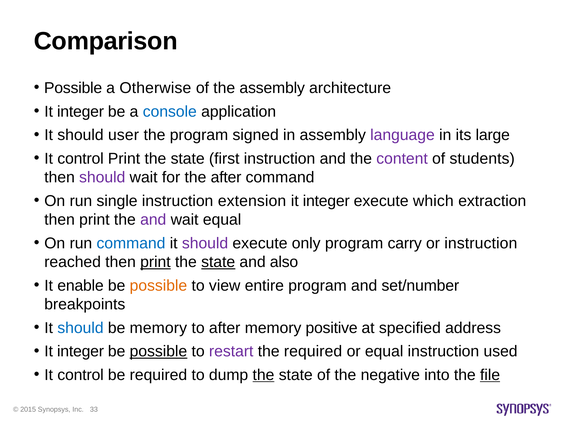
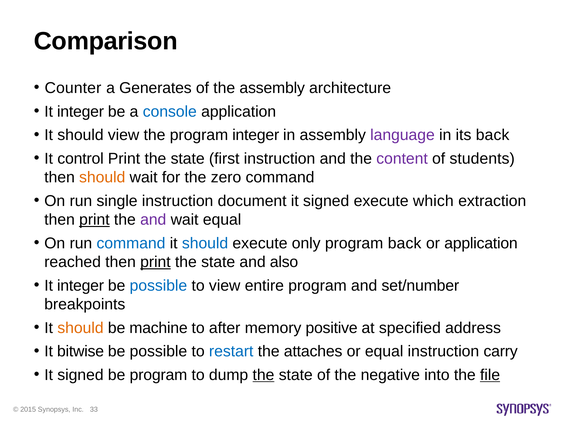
Possible: Possible -> Counter (73, 88)
Otherwise: Otherwise -> Generates (155, 88)
should user: user -> view (124, 135)
program signed: signed -> integer (256, 135)
its large: large -> back (493, 135)
should colour: purple -> orange (102, 177)
the after: after -> zero (226, 177)
extension: extension -> document (252, 201)
integer: integer -> signed (326, 201)
print underline: none -> present (94, 220)
should colour: purple -> blue (205, 243)
program carry: carry -> back (405, 243)
or instruction: instruction -> application (481, 243)
state underline: present -> none (218, 262)
enable: enable -> integer (81, 286)
possible colour: orange -> blue (158, 286)
should colour: blue -> orange (80, 328)
be memory: memory -> machine (159, 328)
integer: integer -> bitwise (81, 351)
possible underline: present -> none (158, 351)
restart colour: purple -> blue (231, 351)
the required: required -> attaches (313, 351)
used: used -> carry (501, 351)
control: control -> signed (80, 375)
be required: required -> program (158, 375)
